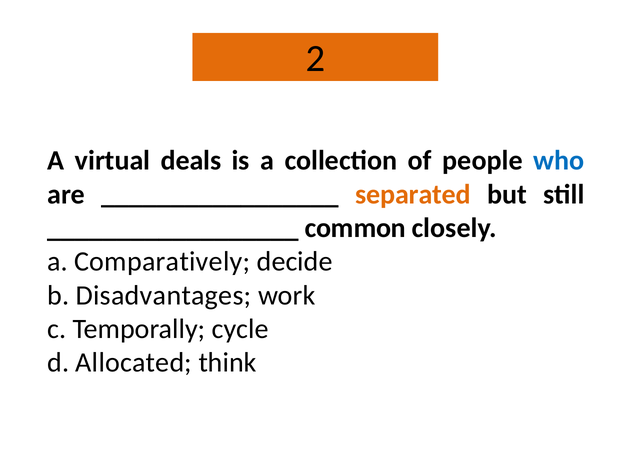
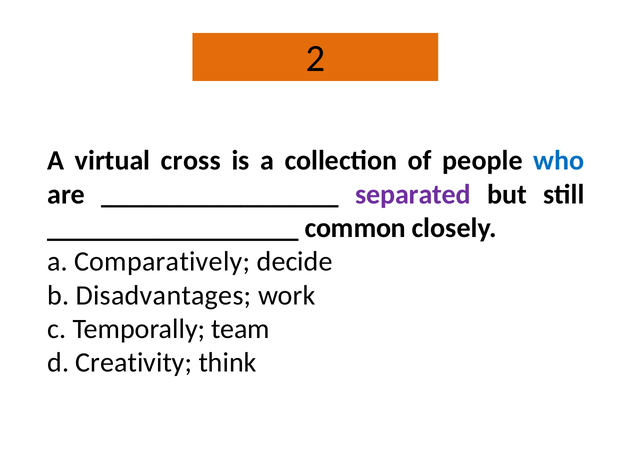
deals: deals -> cross (191, 161)
separated colour: orange -> purple (413, 194)
cycle: cycle -> team (240, 329)
Allocated: Allocated -> Creativity (134, 363)
